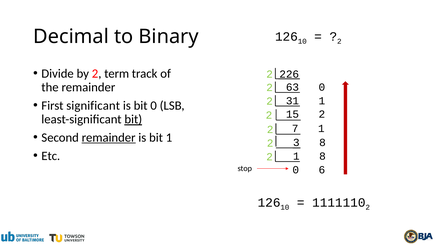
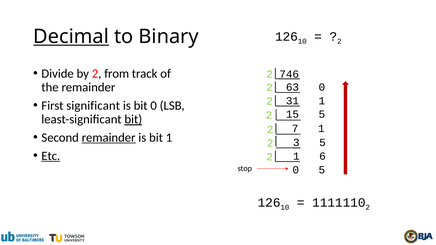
Decimal underline: none -> present (71, 37)
term: term -> from (117, 74)
226: 226 -> 746 (289, 74)
15 2: 2 -> 5 (322, 115)
3 8: 8 -> 5 (322, 143)
Etc underline: none -> present (51, 156)
1 8: 8 -> 6 (322, 156)
0 6: 6 -> 5 (322, 170)
